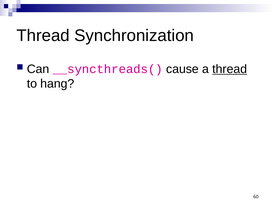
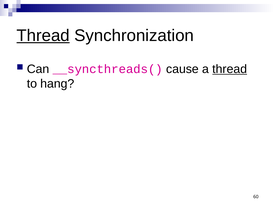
Thread underline: none -> present (43, 36)
